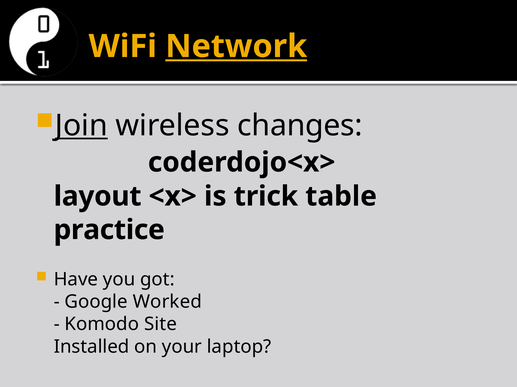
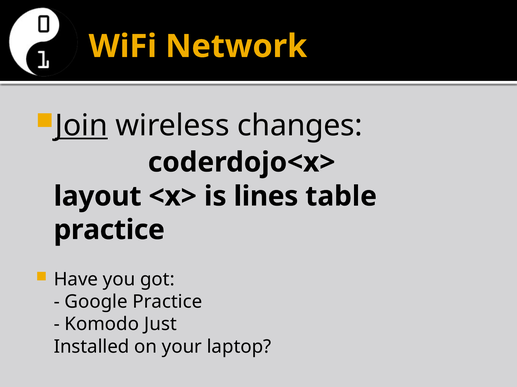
Network underline: present -> none (236, 46)
trick: trick -> lines (266, 197)
Google Worked: Worked -> Practice (167, 302)
Site: Site -> Just (160, 325)
